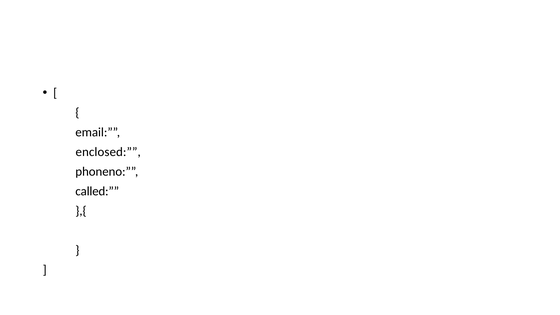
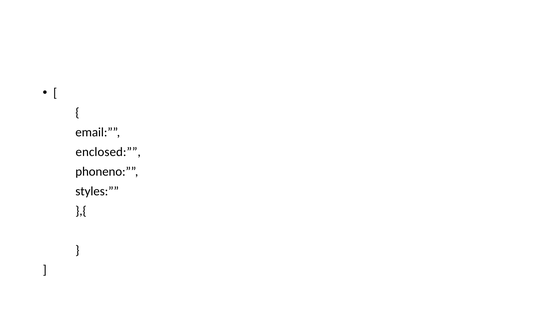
called: called -> styles (97, 191)
